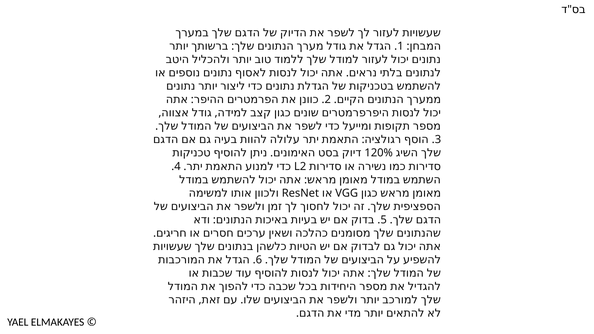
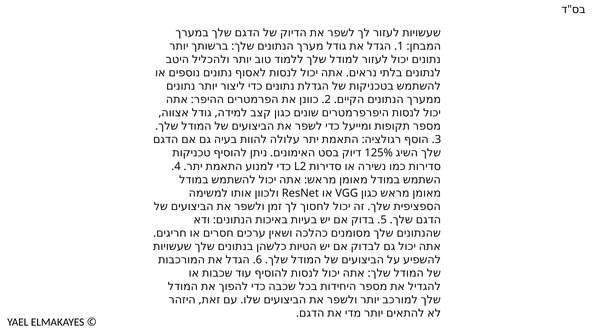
120%: 120% -> 125% (379, 153)
